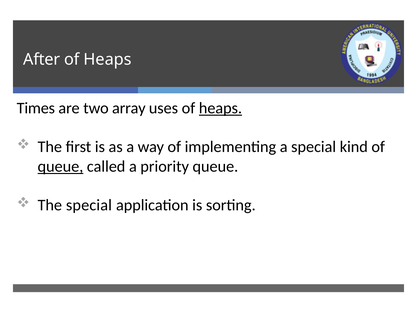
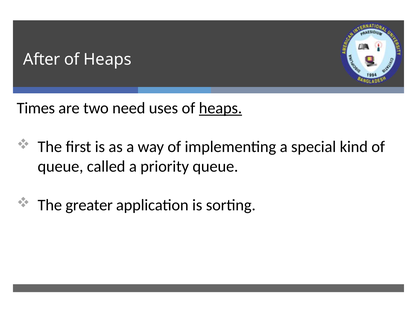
array: array -> need (129, 108)
queue underline: present -> none (60, 166)
The special: special -> greater (89, 205)
